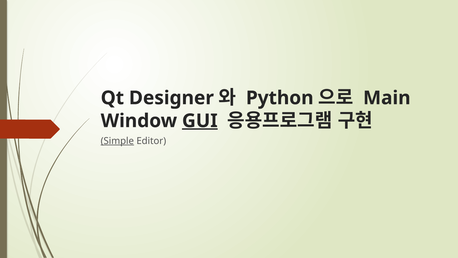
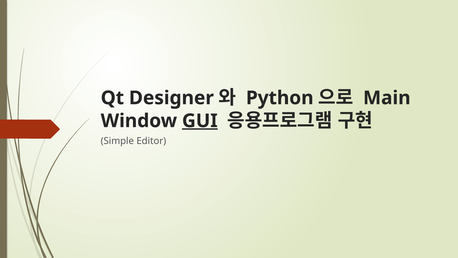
Simple underline: present -> none (117, 141)
